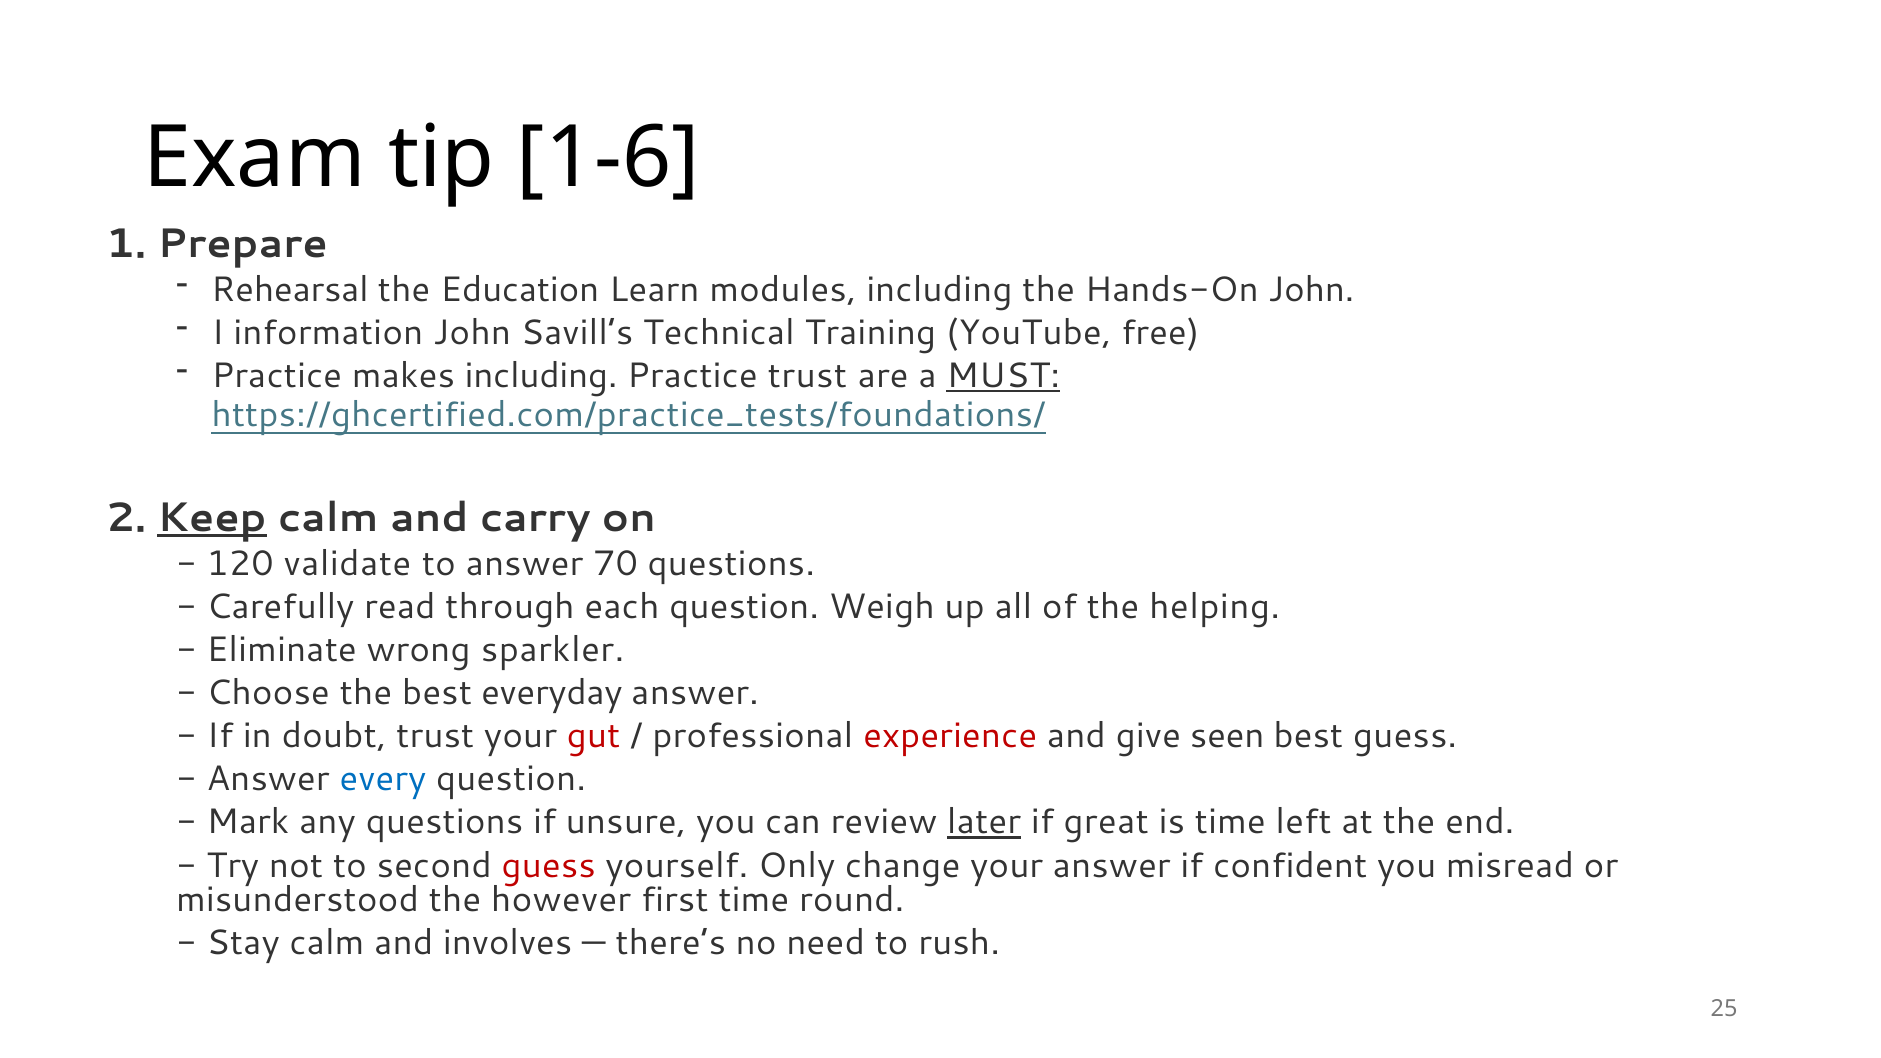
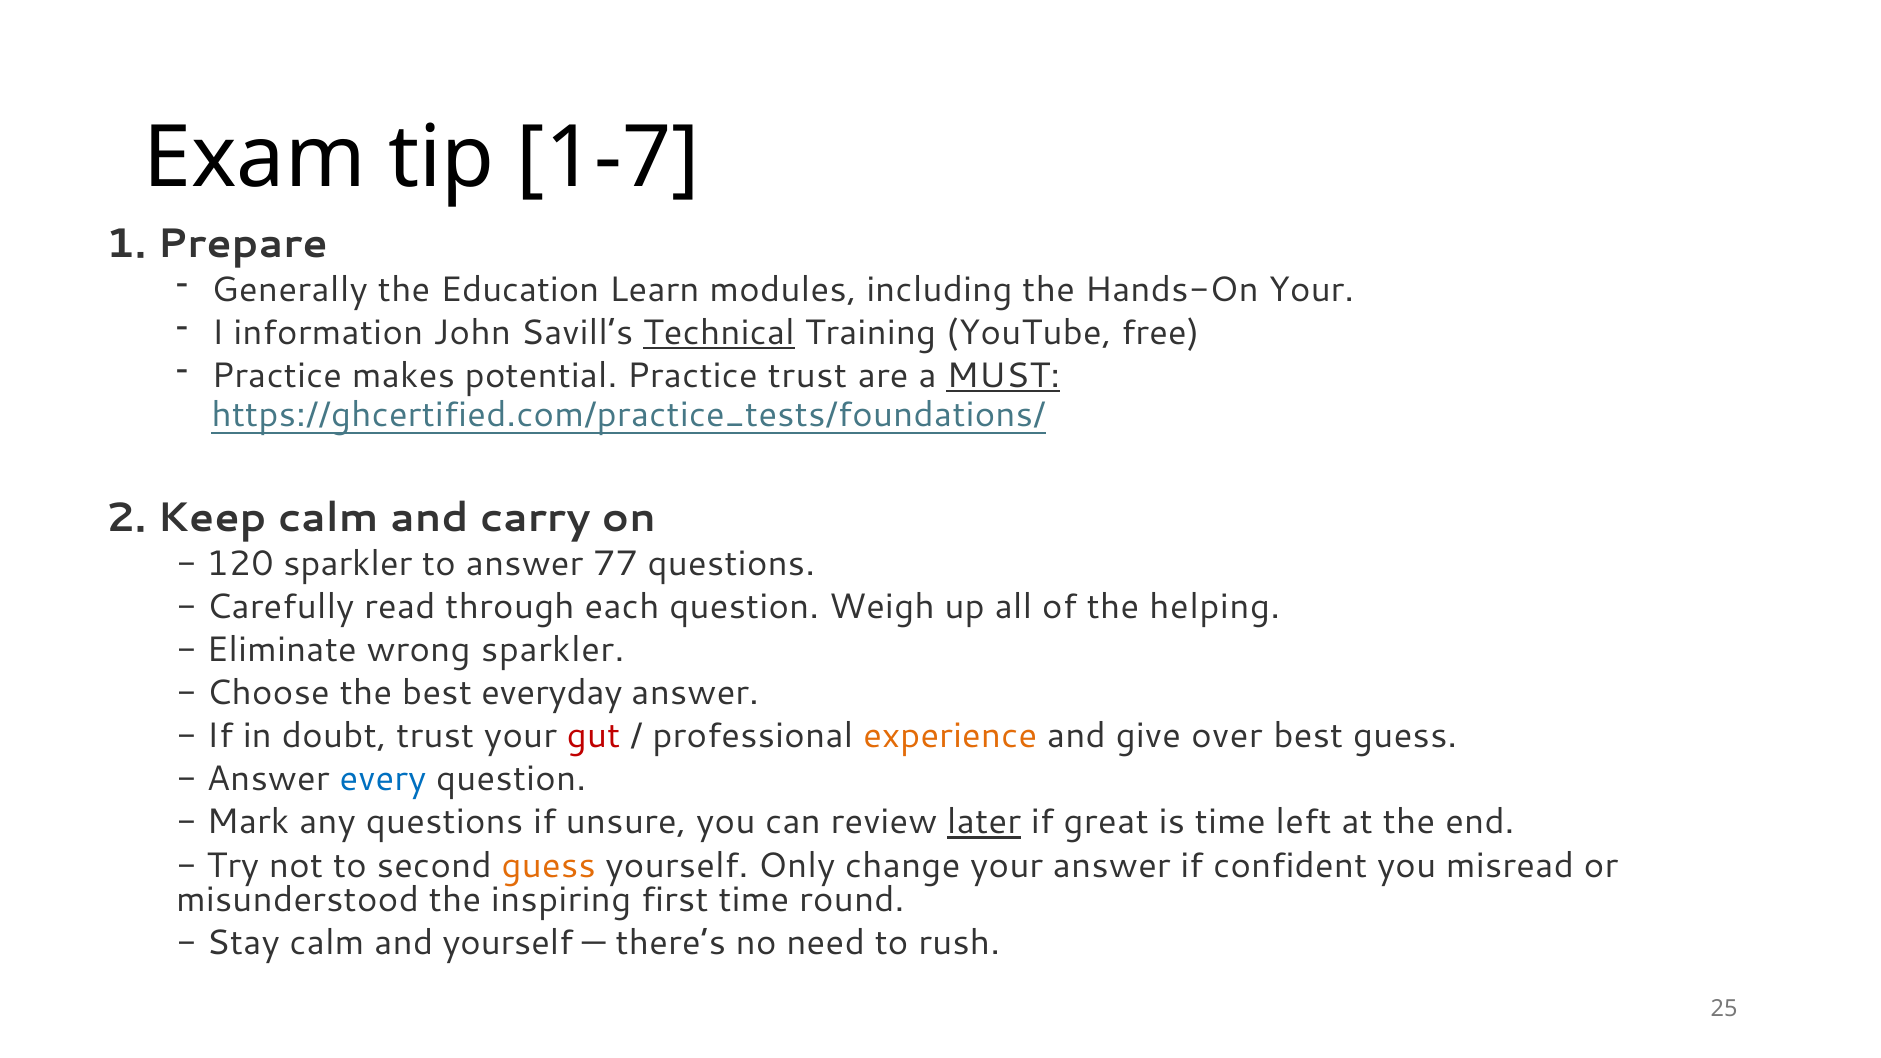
1-6: 1-6 -> 1-7 (608, 158)
Rehearsal: Rehearsal -> Generally (290, 290)
Hands-On John: John -> Your (1311, 290)
Technical underline: none -> present (719, 333)
makes including: including -> potential (541, 376)
Keep underline: present -> none (212, 518)
120 validate: validate -> sparkler (348, 564)
70: 70 -> 77 (616, 564)
experience colour: red -> orange (950, 736)
seen: seen -> over (1227, 736)
guess colour: red -> orange (549, 865)
however: however -> inspiring (561, 900)
and involves: involves -> yourself (508, 943)
